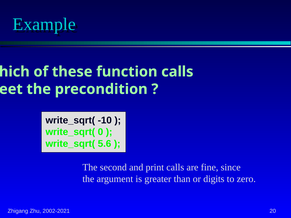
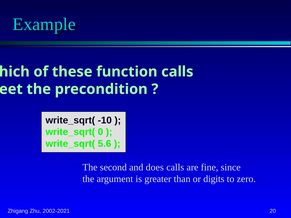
print: print -> does (155, 167)
